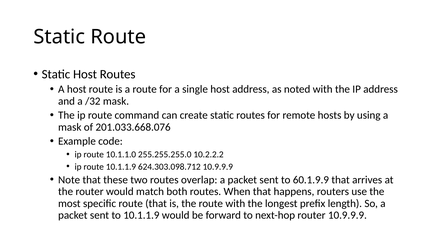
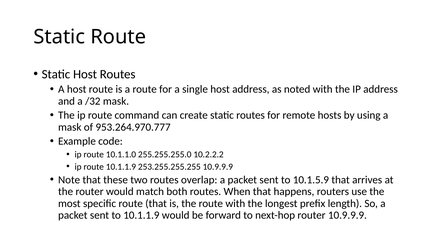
201.033.668.076: 201.033.668.076 -> 953.264.970.777 (133, 127)
624.303.098.712: 624.303.098.712 -> 253.255.255.255 (169, 167)
60.1.9.9: 60.1.9.9 -> 10.1.5.9 (311, 180)
